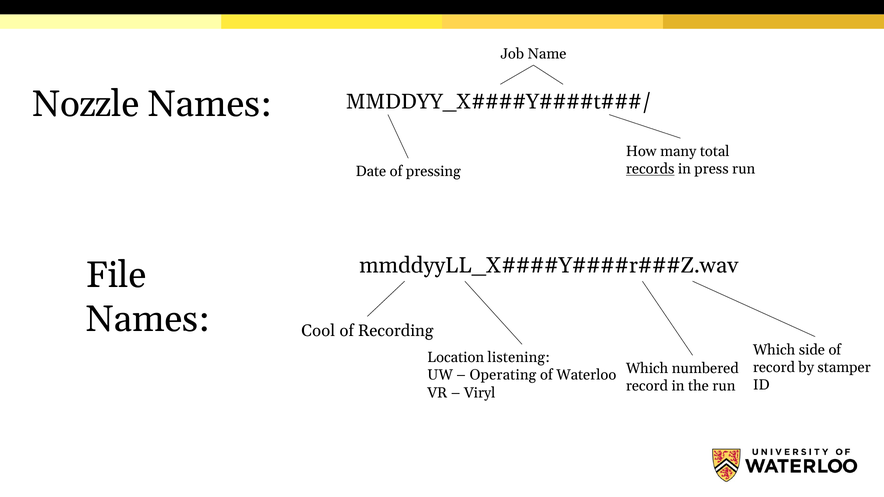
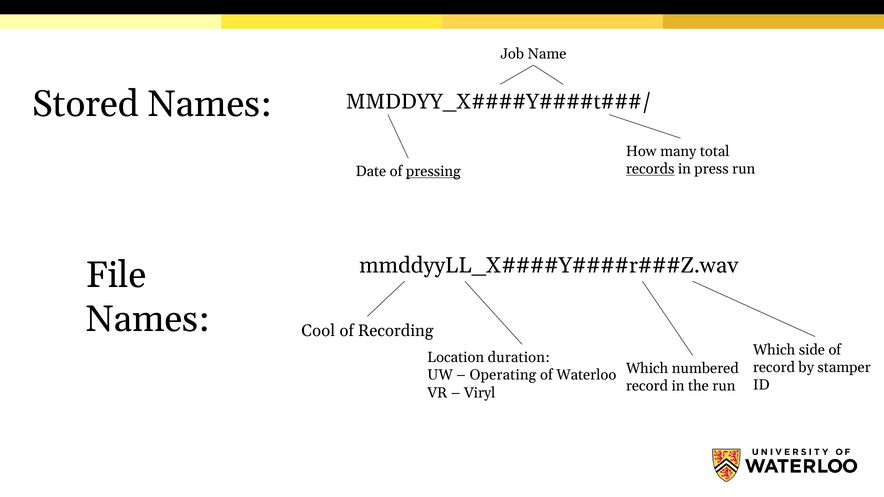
Nozzle: Nozzle -> Stored (86, 104)
pressing underline: none -> present (433, 171)
listening: listening -> duration (519, 358)
